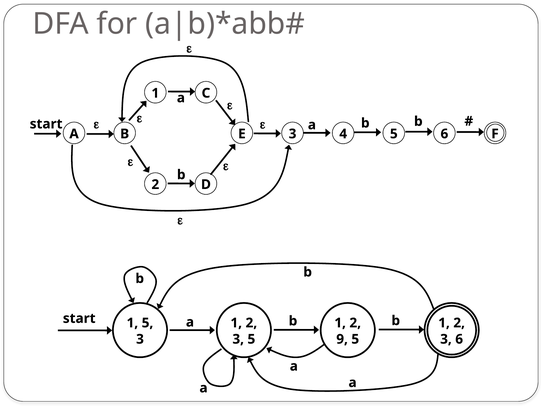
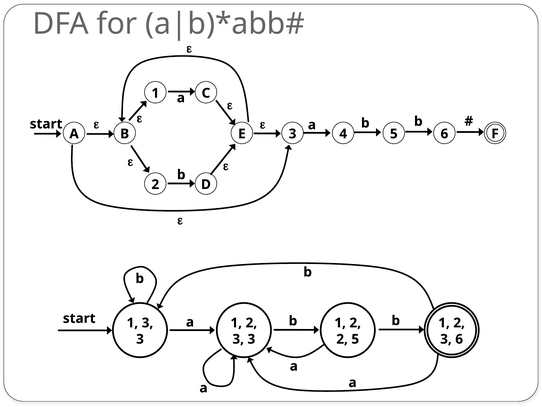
1 5: 5 -> 3 (147, 322)
5: 5 -> 3 (251, 339)
9: 9 -> 2 (342, 339)
